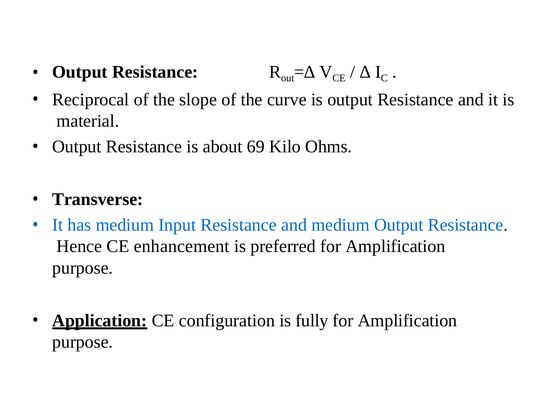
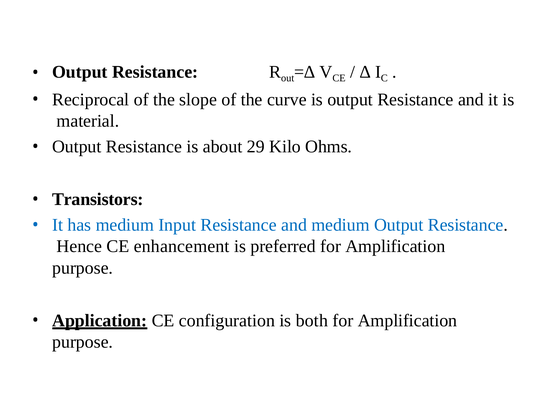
69: 69 -> 29 (256, 147)
Transverse: Transverse -> Transistors (98, 199)
fully: fully -> both (312, 321)
